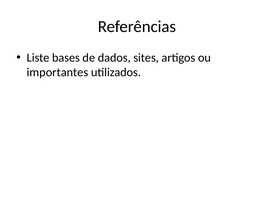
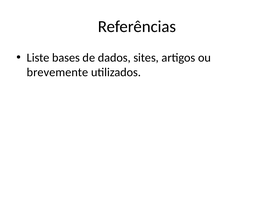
importantes: importantes -> brevemente (57, 72)
